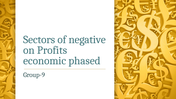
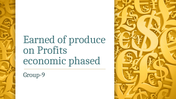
Sectors: Sectors -> Earned (39, 40)
negative: negative -> produce (87, 40)
